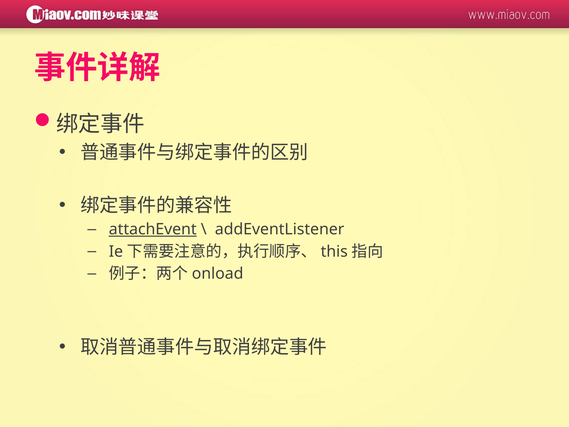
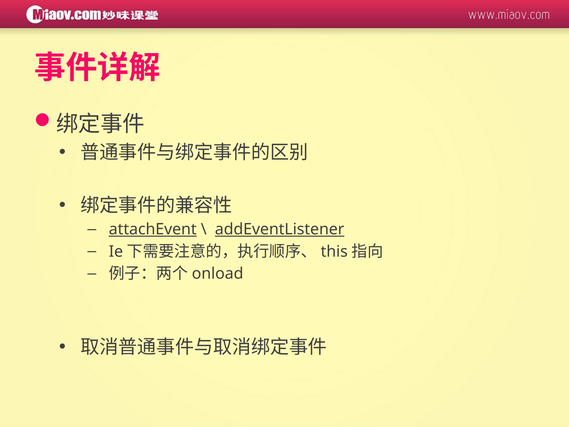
addEventListener underline: none -> present (280, 229)
